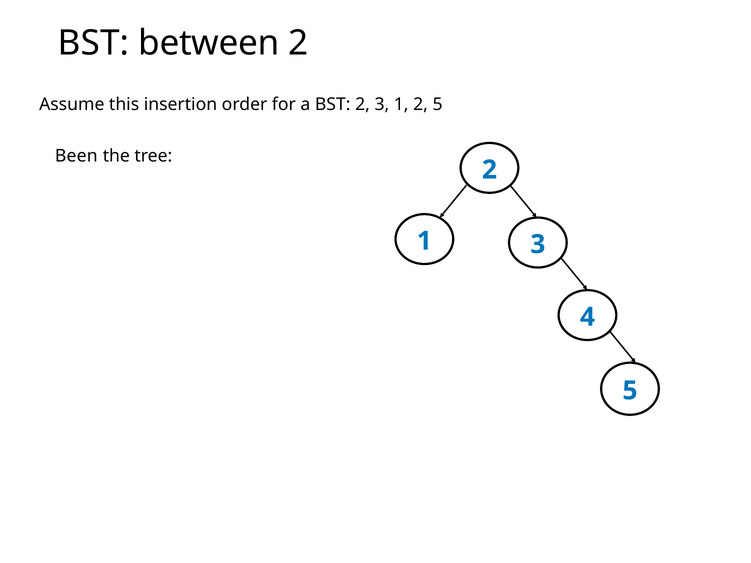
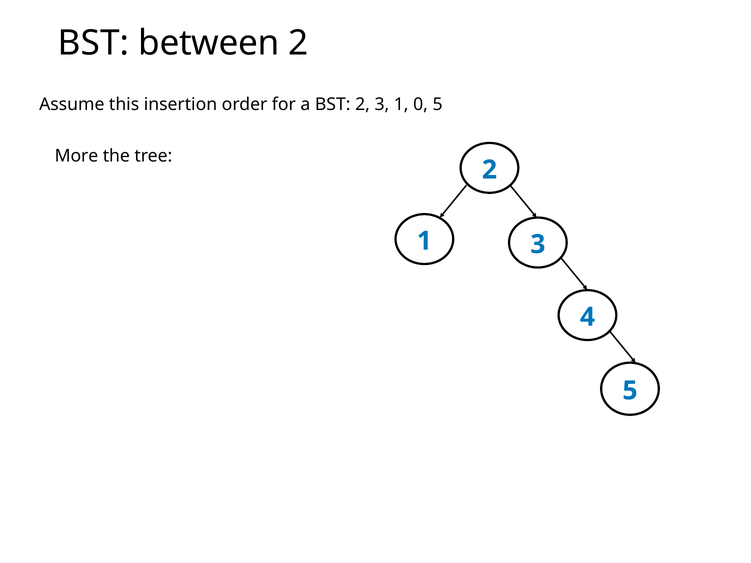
1 2: 2 -> 0 (421, 105)
Been: Been -> More (76, 156)
